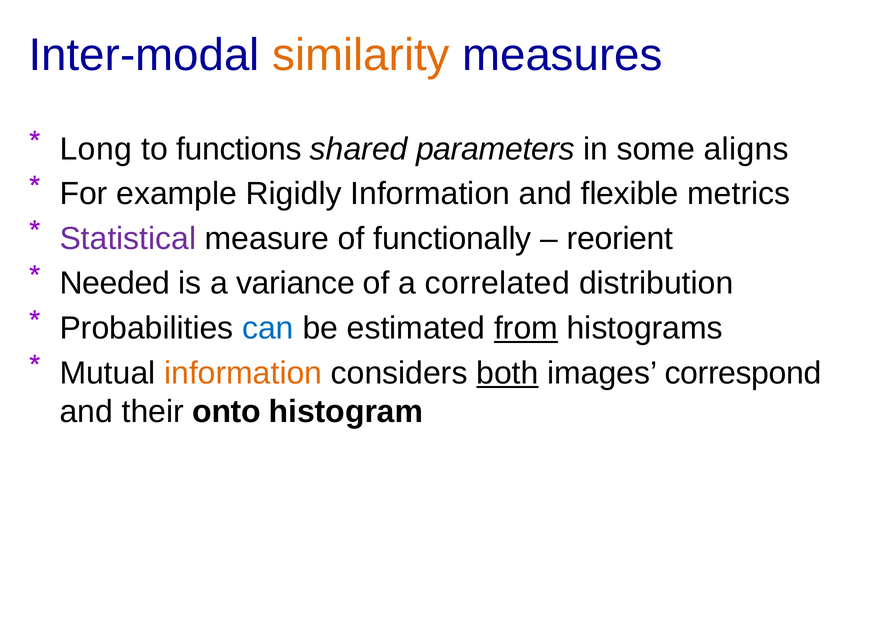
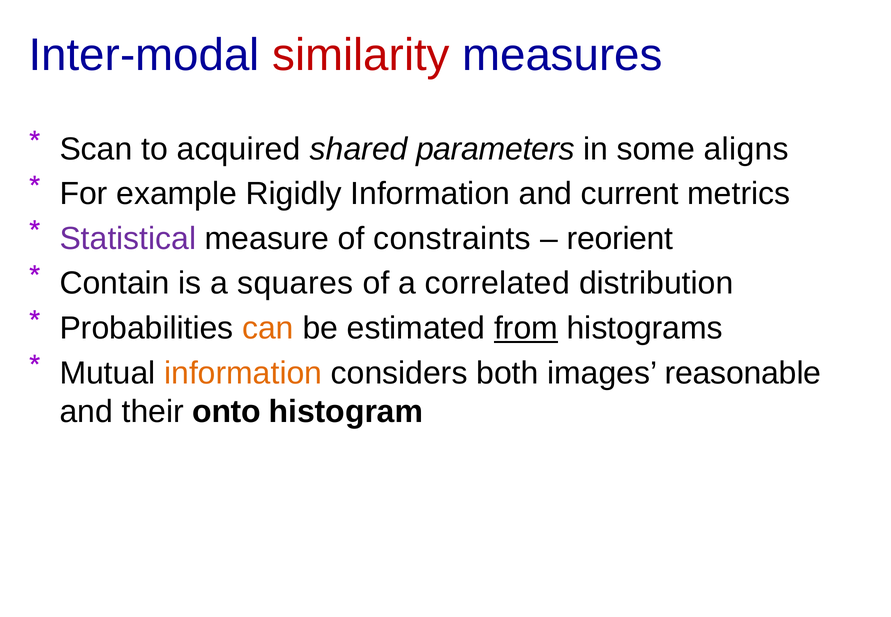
similarity colour: orange -> red (361, 55)
Long: Long -> Scan (96, 149)
functions: functions -> acquired (239, 149)
flexible: flexible -> current (630, 194)
functionally: functionally -> constraints (452, 239)
Needed: Needed -> Contain (115, 283)
variance: variance -> squares (295, 283)
can colour: blue -> orange (268, 328)
both underline: present -> none (507, 373)
correspond: correspond -> reasonable (743, 373)
